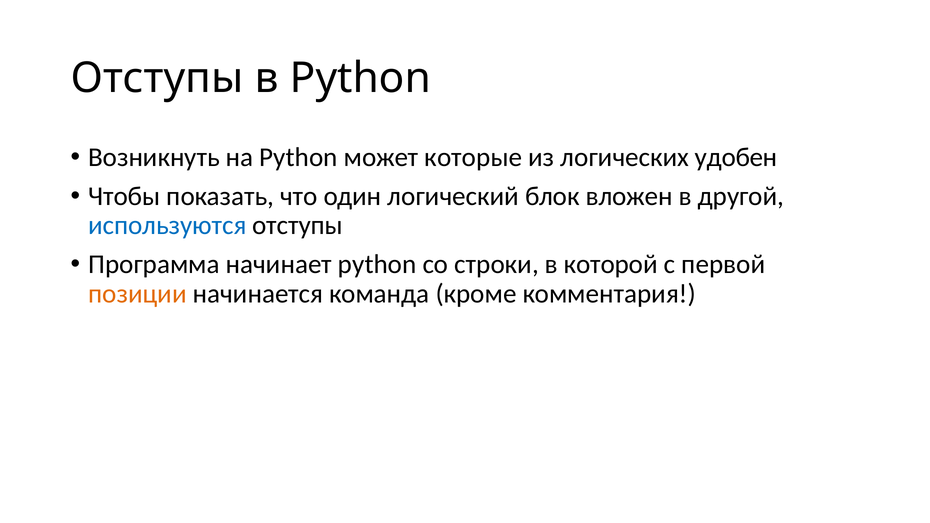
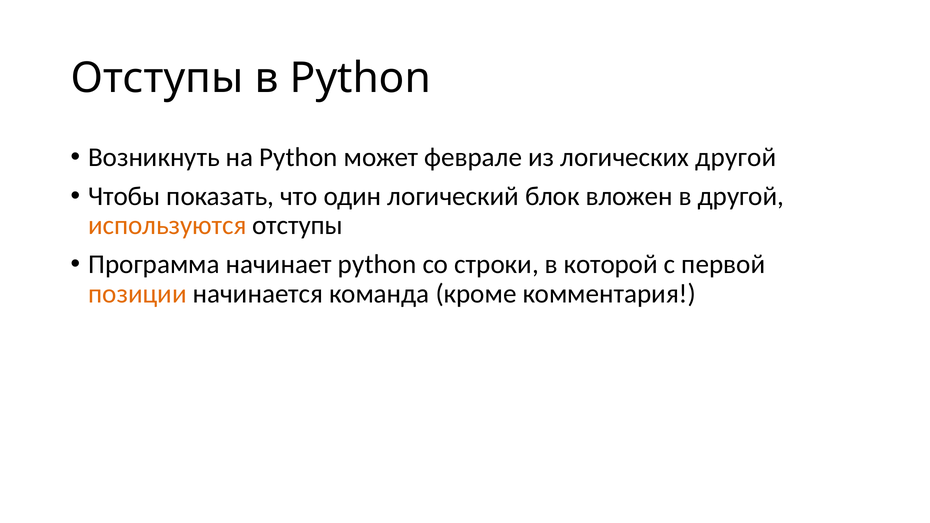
которые: которые -> феврале (473, 157)
логических удобен: удобен -> другой (736, 157)
используются colour: blue -> orange (167, 226)
